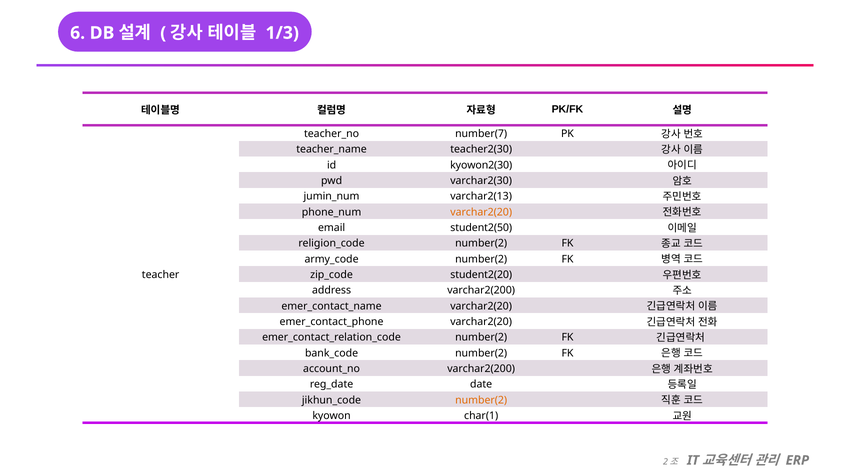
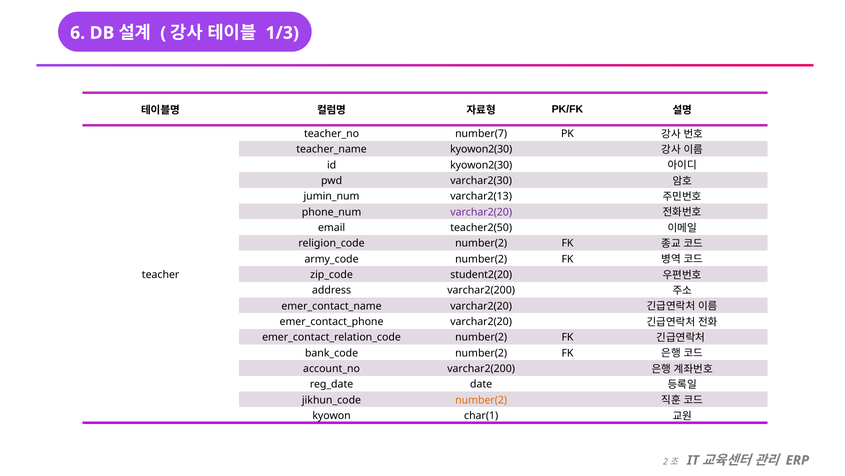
teacher2(30: teacher2(30 -> kyowon2(30 (481, 149)
varchar2(20 colour: orange -> purple (481, 212)
student2(50: student2(50 -> teacher2(50 (481, 227)
